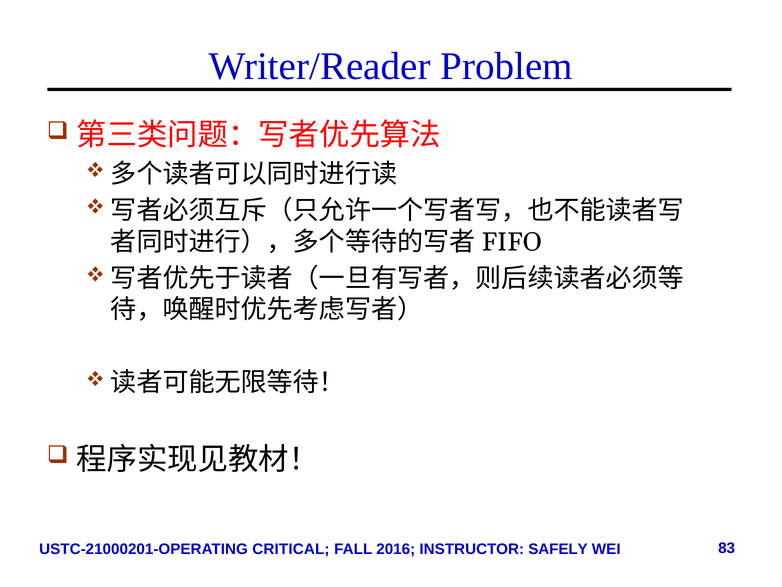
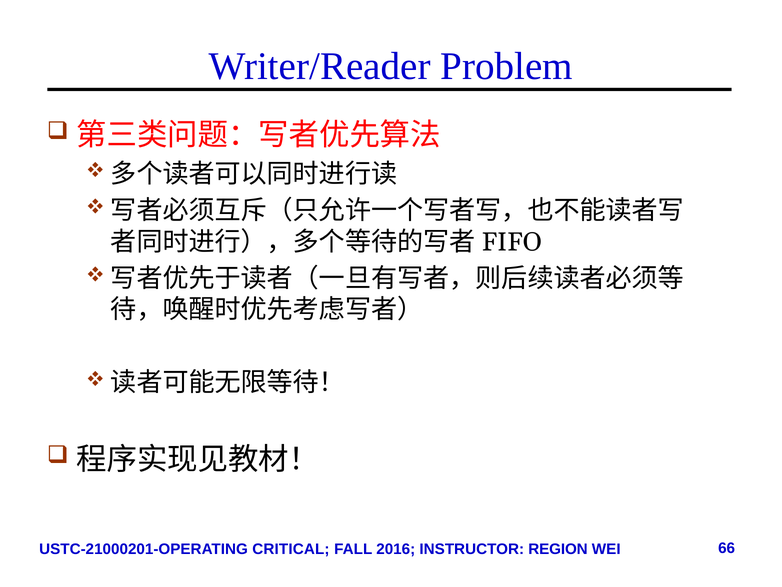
SAFELY: SAFELY -> REGION (558, 549)
83: 83 -> 66 (727, 548)
